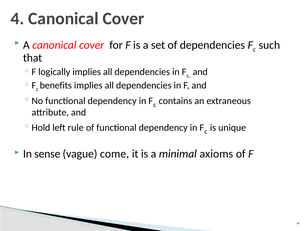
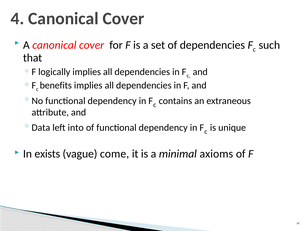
Hold: Hold -> Data (41, 127)
rule: rule -> into (76, 127)
sense: sense -> exists (47, 153)
